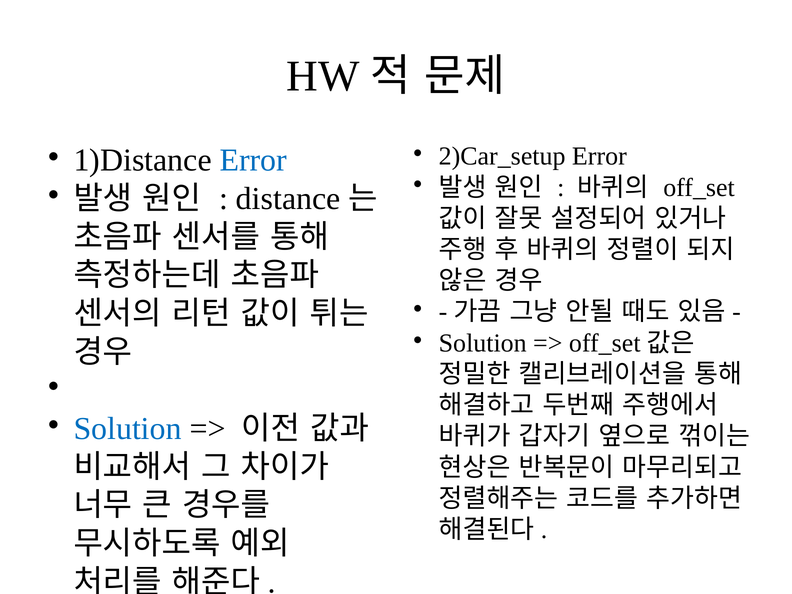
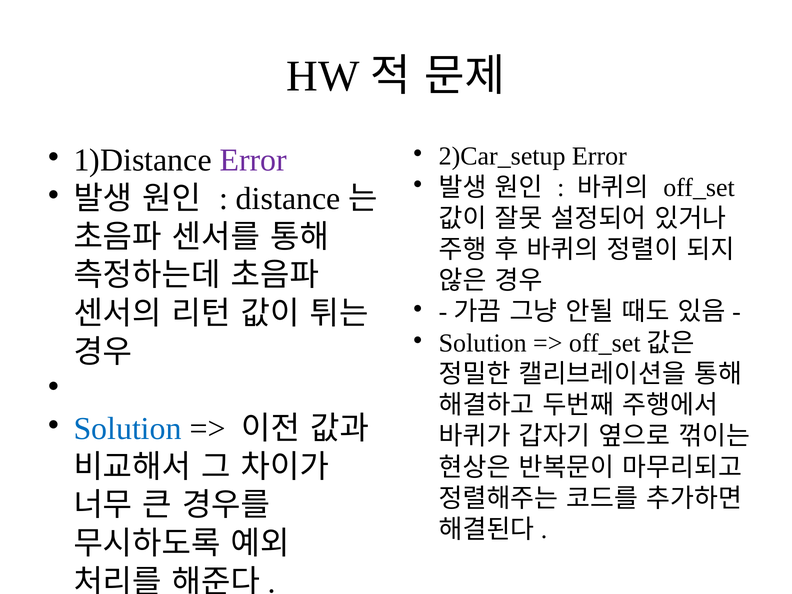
Error colour: blue -> purple (253, 160)
